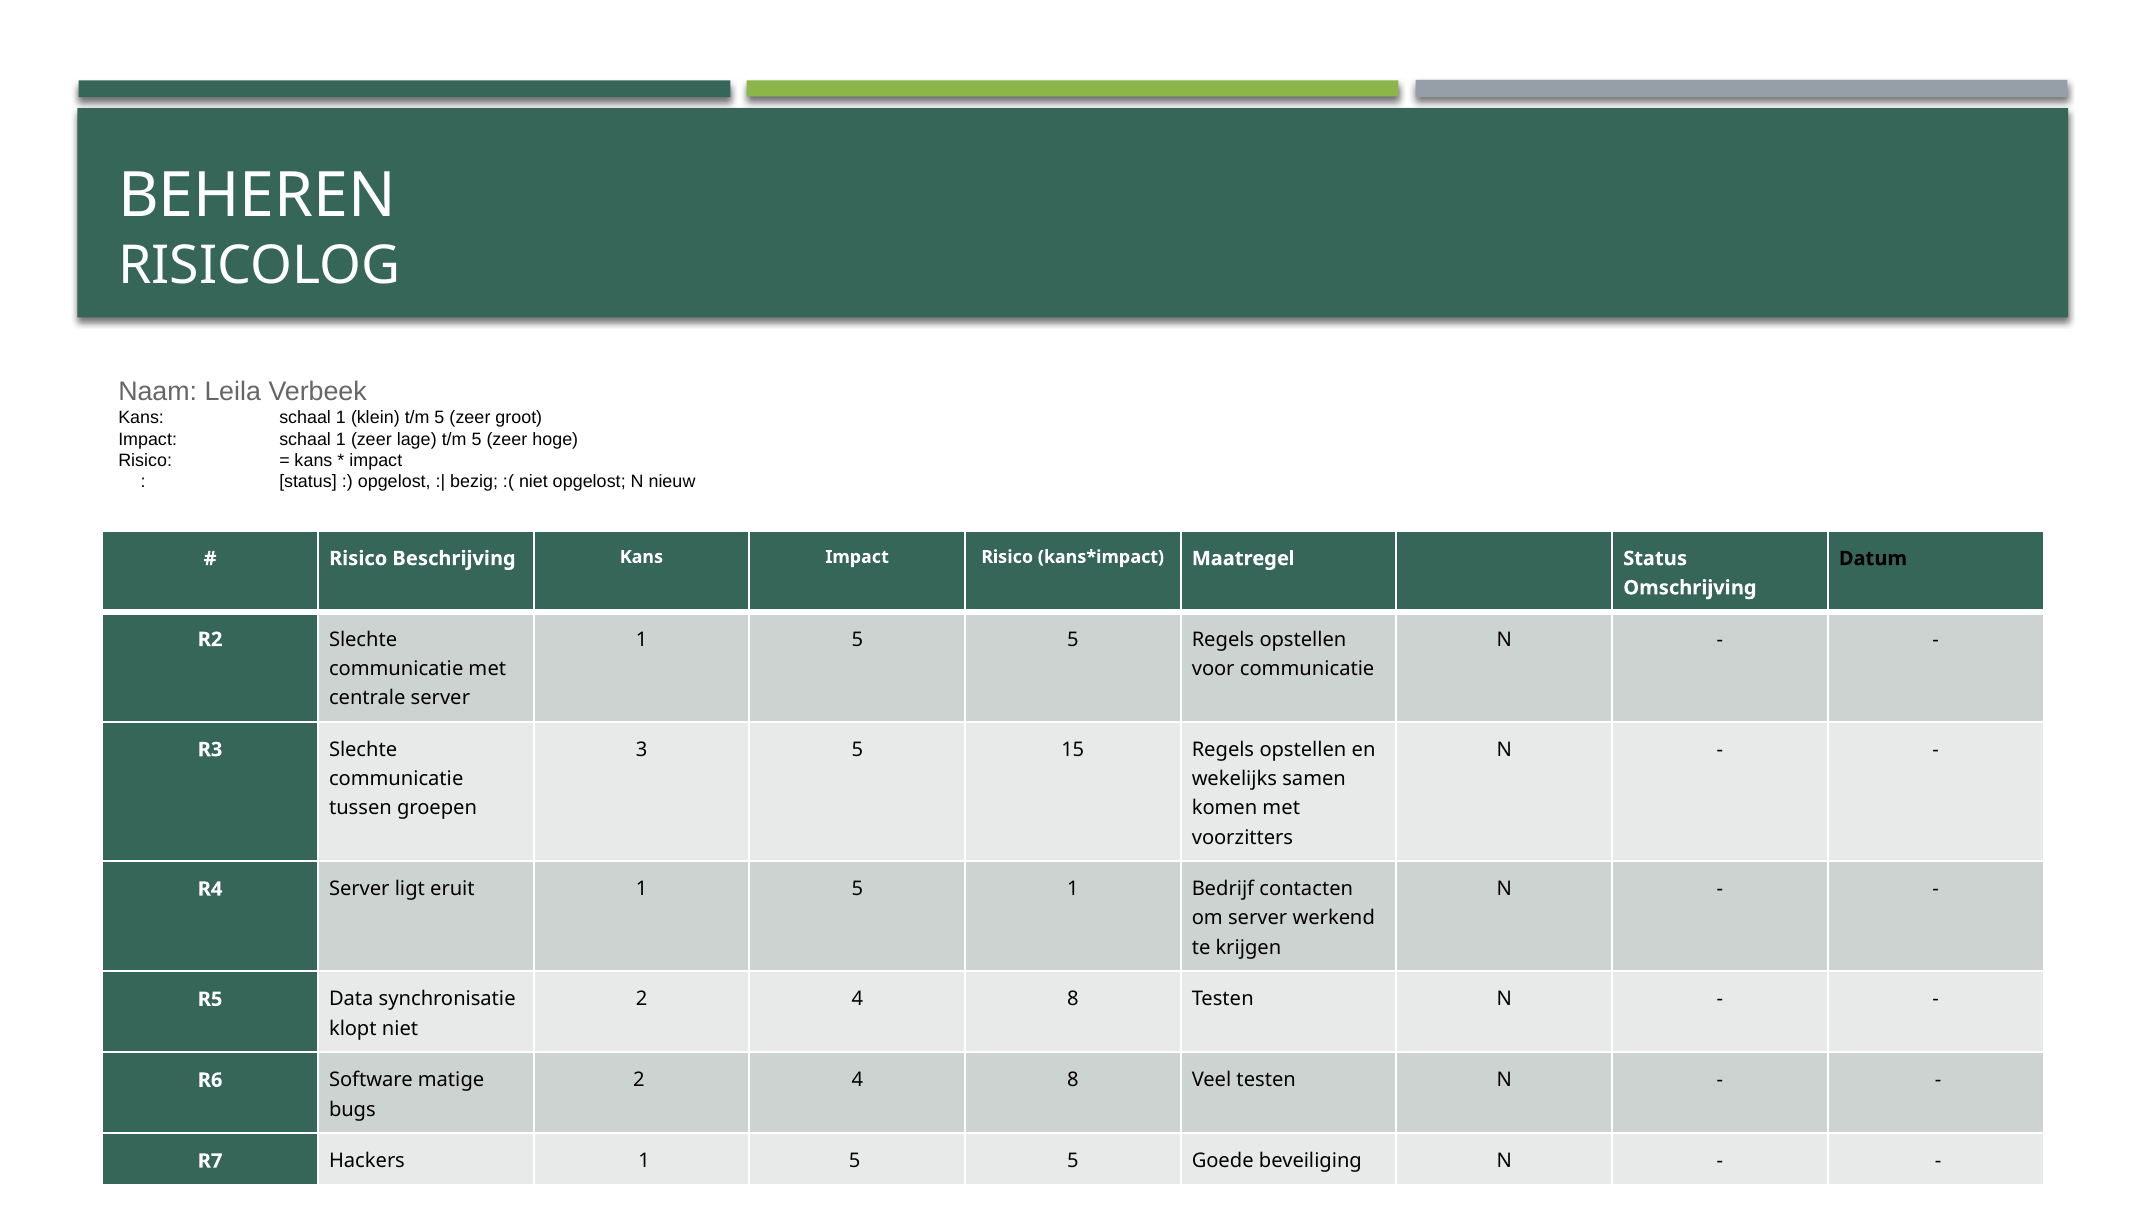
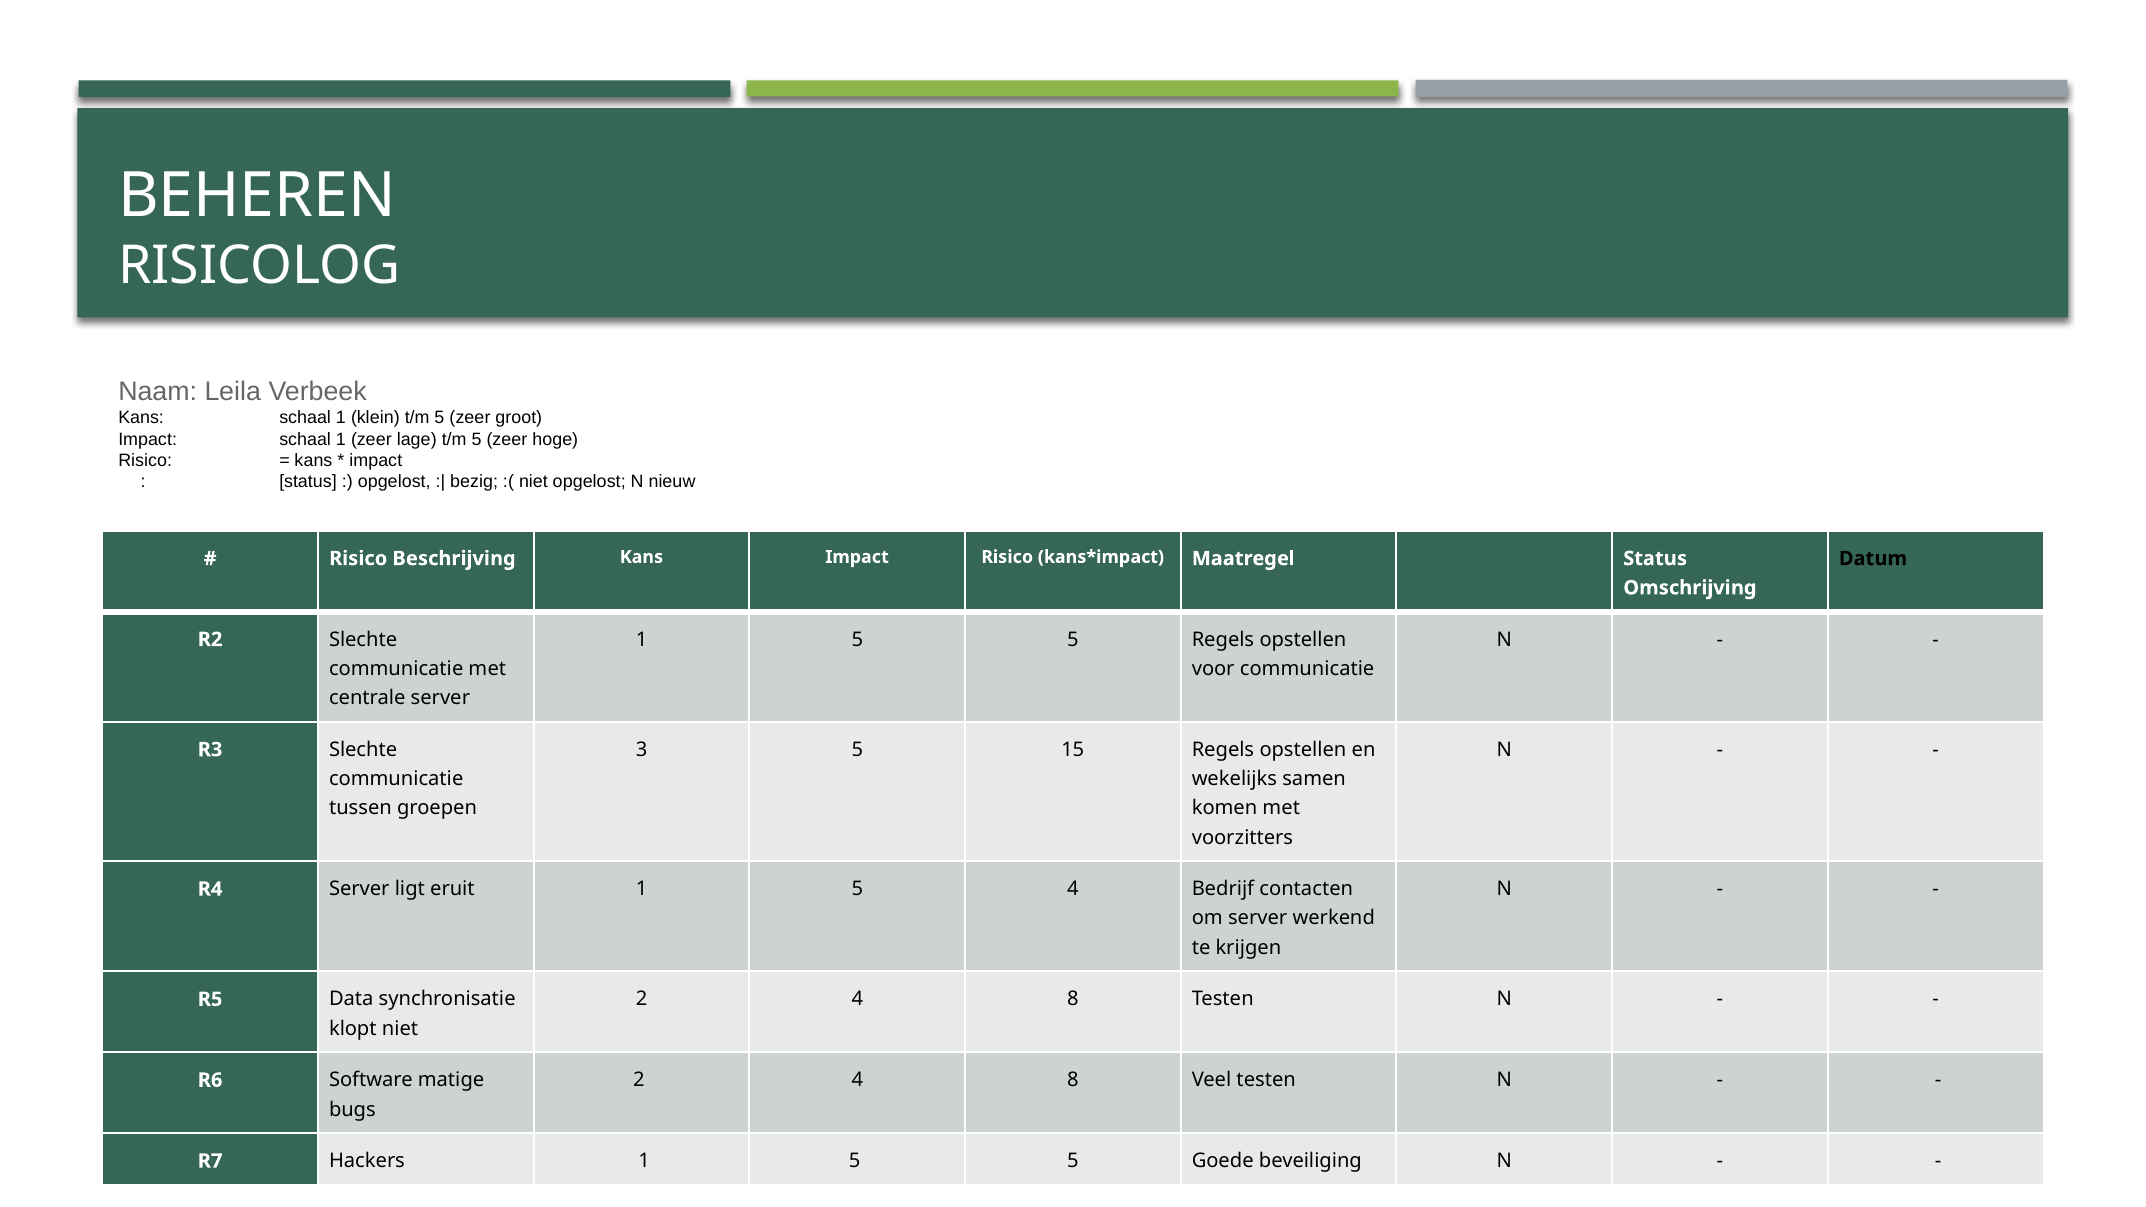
5 1: 1 -> 4 (1073, 889)
